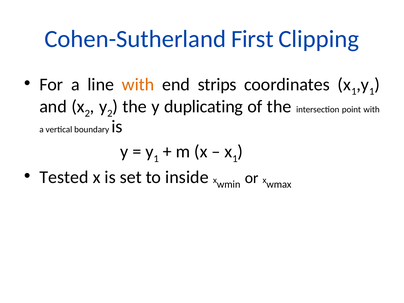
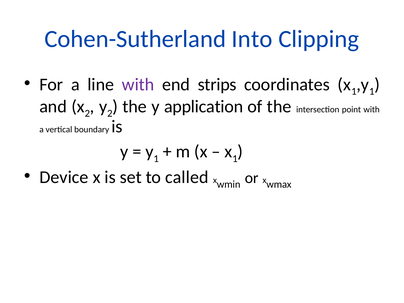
First: First -> Into (252, 39)
with colour: orange -> purple (138, 84)
duplicating: duplicating -> application (204, 107)
Tested: Tested -> Device (64, 177)
inside: inside -> called (187, 177)
